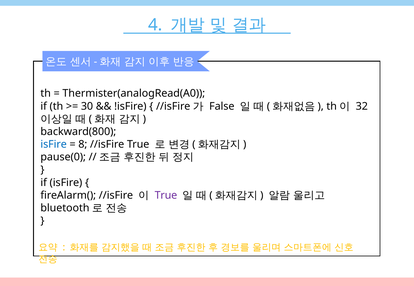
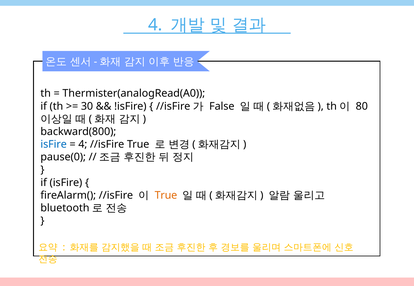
32: 32 -> 80 (362, 106)
8: 8 -> 4 (83, 145)
True colour: purple -> orange (166, 196)
